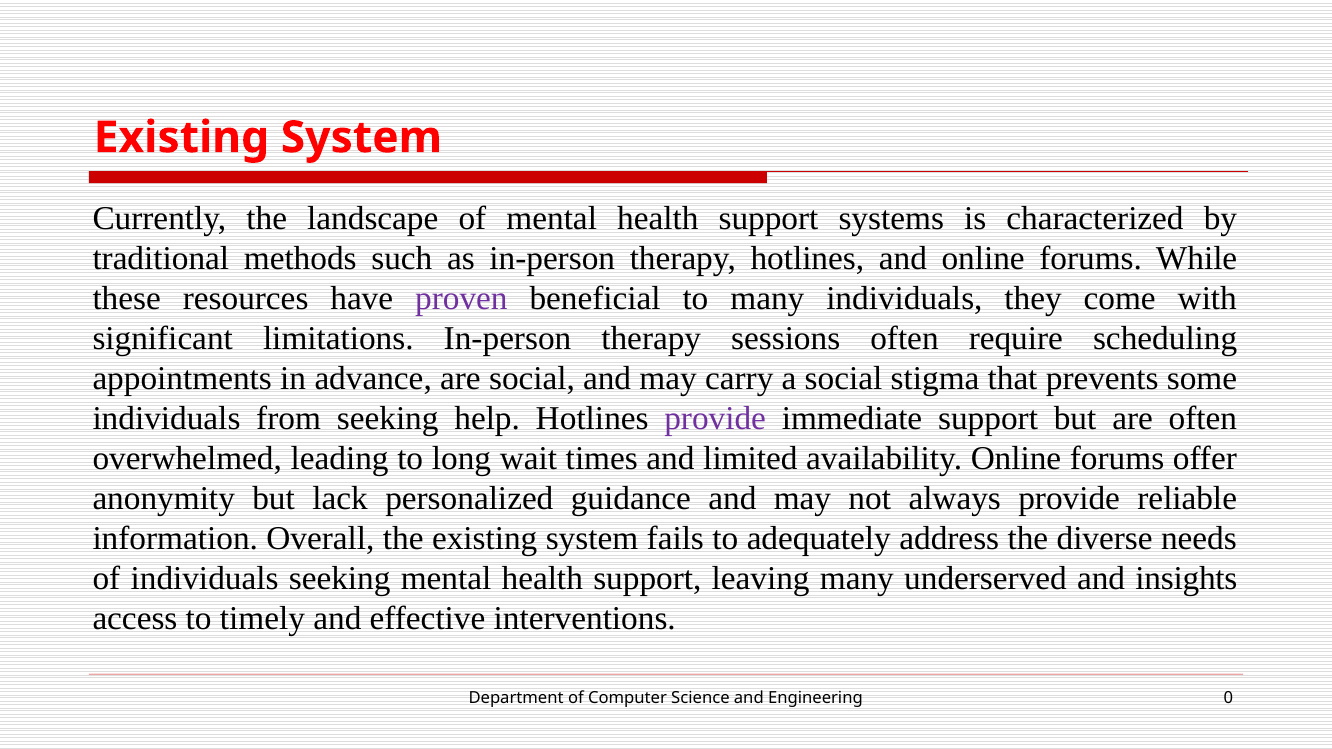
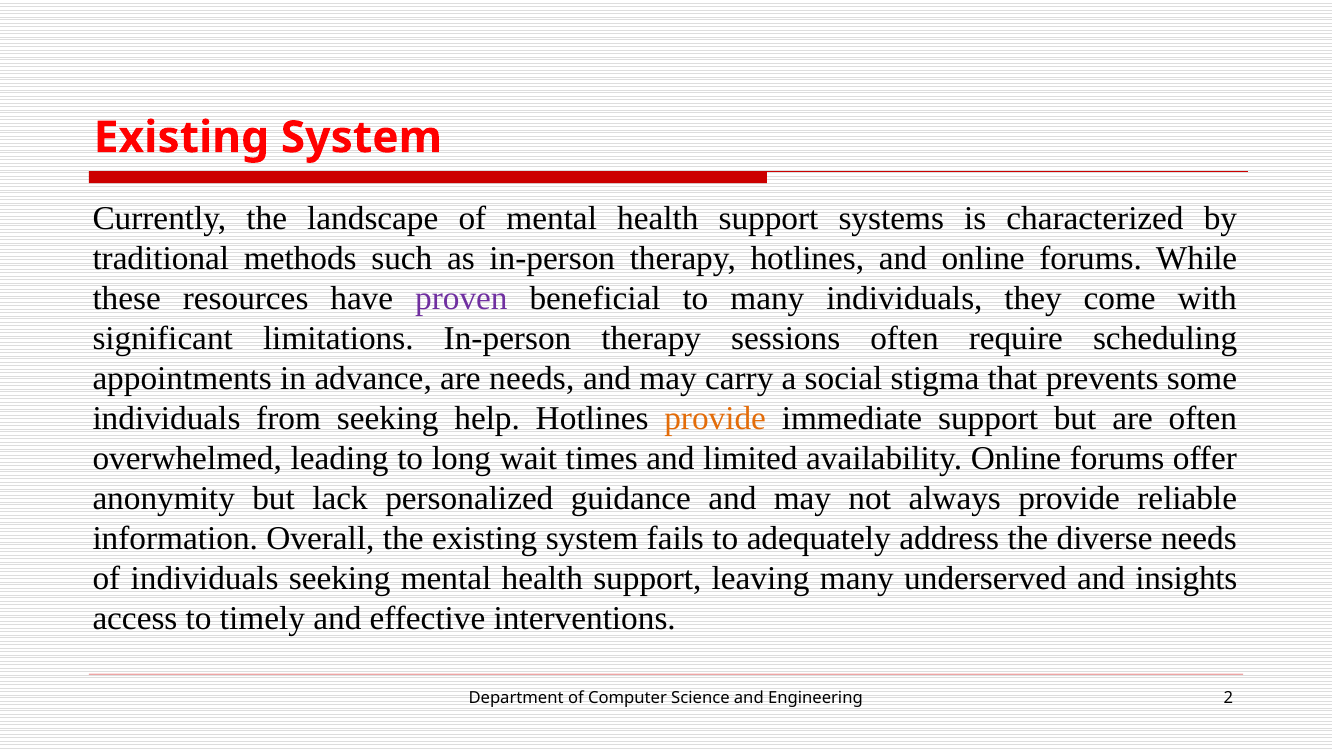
are social: social -> needs (532, 379)
provide colour: purple -> orange (715, 419)
0: 0 -> 2 (1228, 698)
